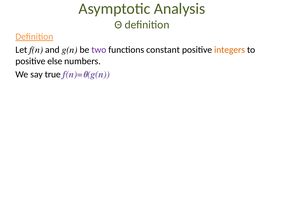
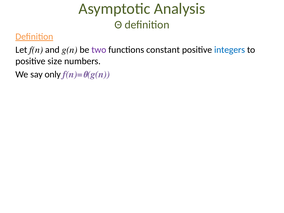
integers colour: orange -> blue (230, 50)
else: else -> size (55, 61)
true: true -> only (53, 74)
